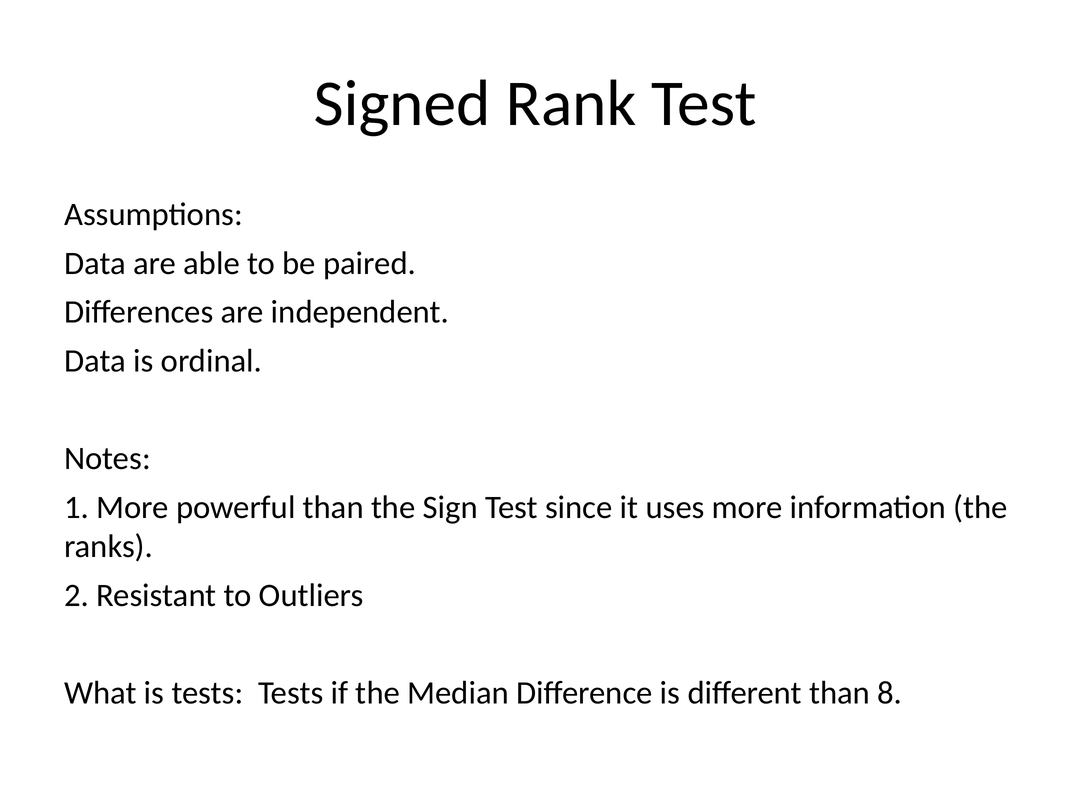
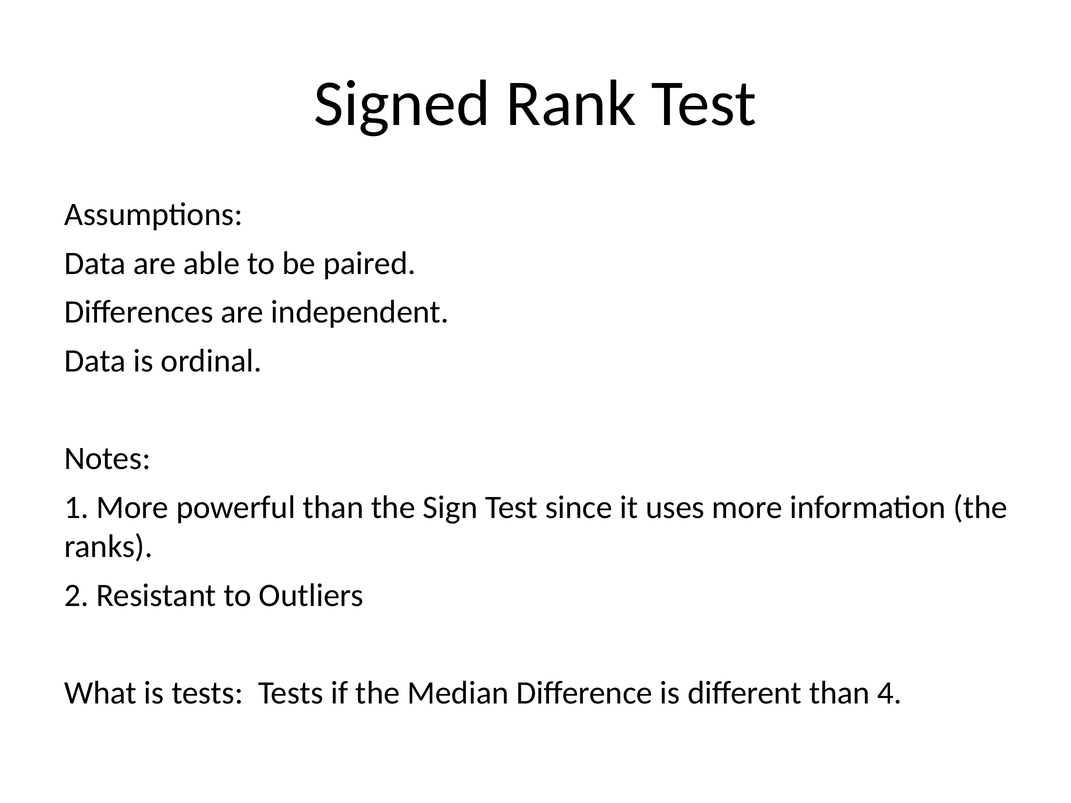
8: 8 -> 4 (890, 693)
